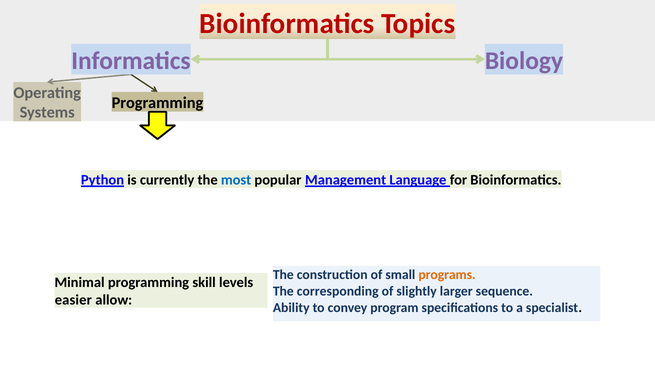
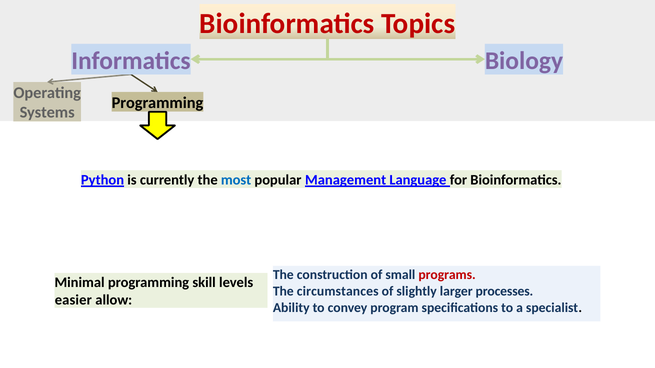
programs colour: orange -> red (447, 275)
corresponding: corresponding -> circumstances (338, 292)
sequence: sequence -> processes (504, 292)
